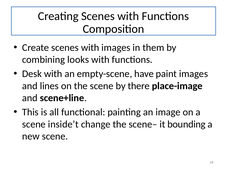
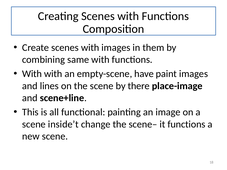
looks: looks -> same (78, 60)
Desk: Desk -> With (32, 74)
it bounding: bounding -> functions (186, 124)
